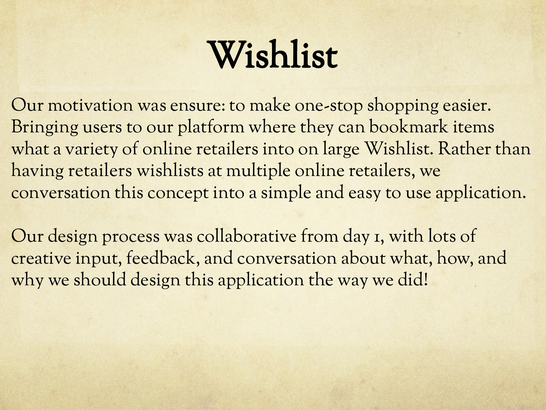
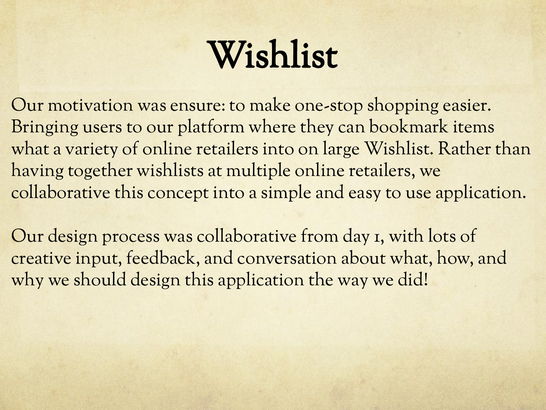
having retailers: retailers -> together (100, 170)
conversation: conversation -> collaborative (61, 192)
